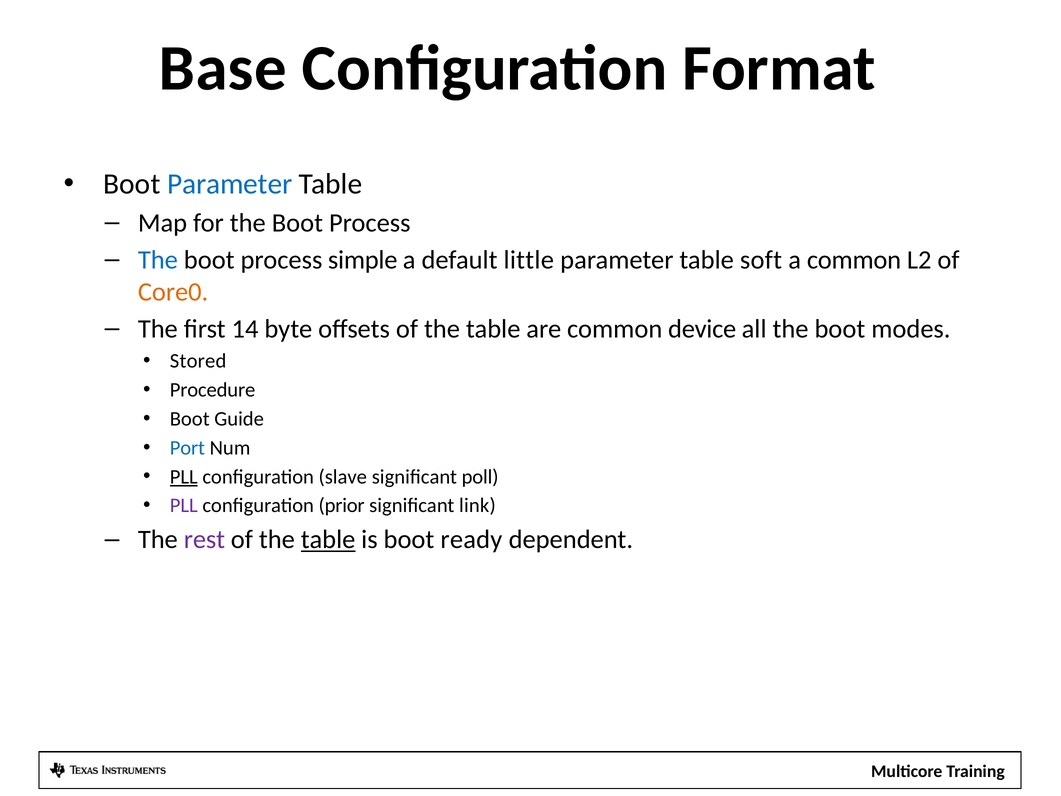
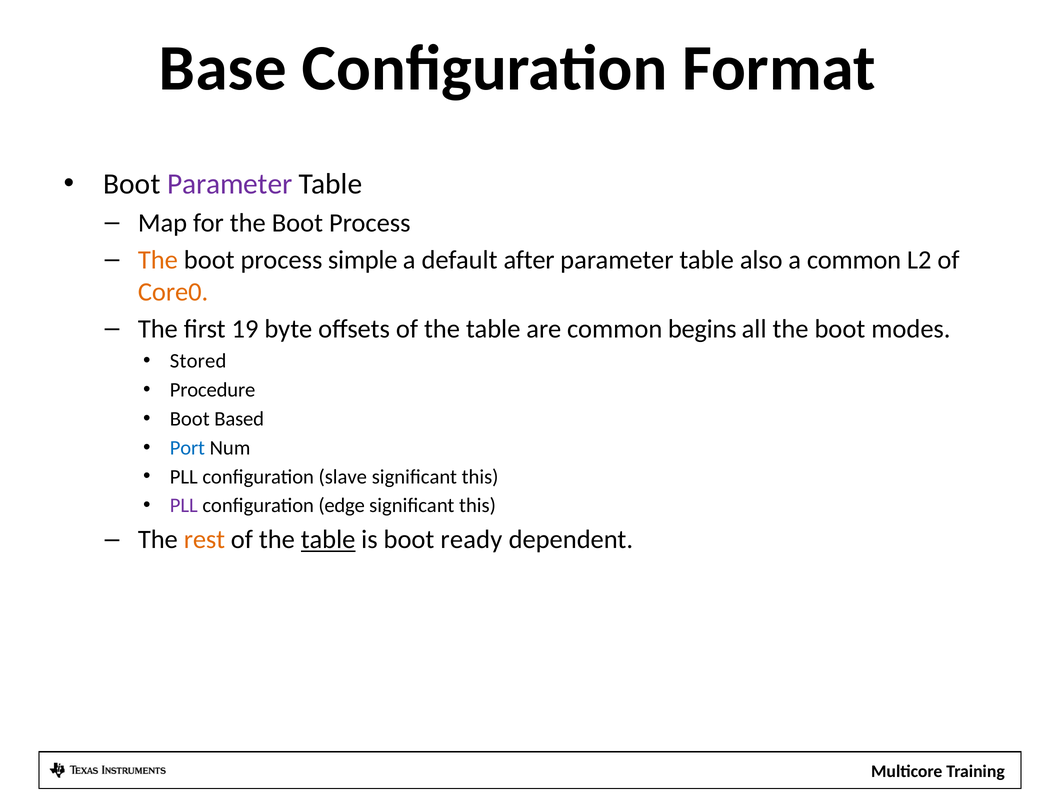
Parameter colour: blue -> purple (230, 184)
The colour: blue -> orange (158, 260)
little: little -> after (529, 260)
soft: soft -> also (761, 260)
14: 14 -> 19 (245, 329)
device: device -> begins (702, 329)
Guide: Guide -> Based (239, 419)
PLL underline: present -> none (184, 477)
poll: poll -> this (480, 477)
prior: prior -> edge (342, 506)
link: link -> this (478, 506)
rest colour: purple -> orange (204, 540)
